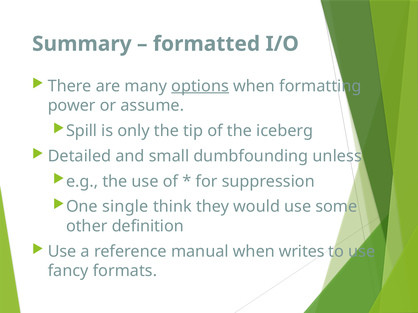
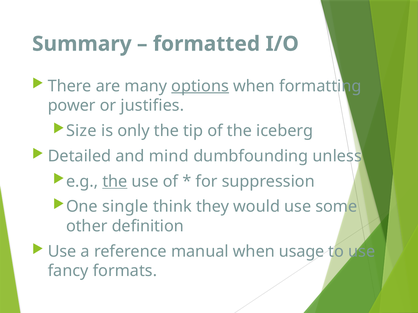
assume: assume -> justifies (152, 106)
Spill: Spill -> Size (81, 131)
small: small -> mind (169, 156)
the underline: none -> present (115, 182)
writes: writes -> usage (302, 252)
